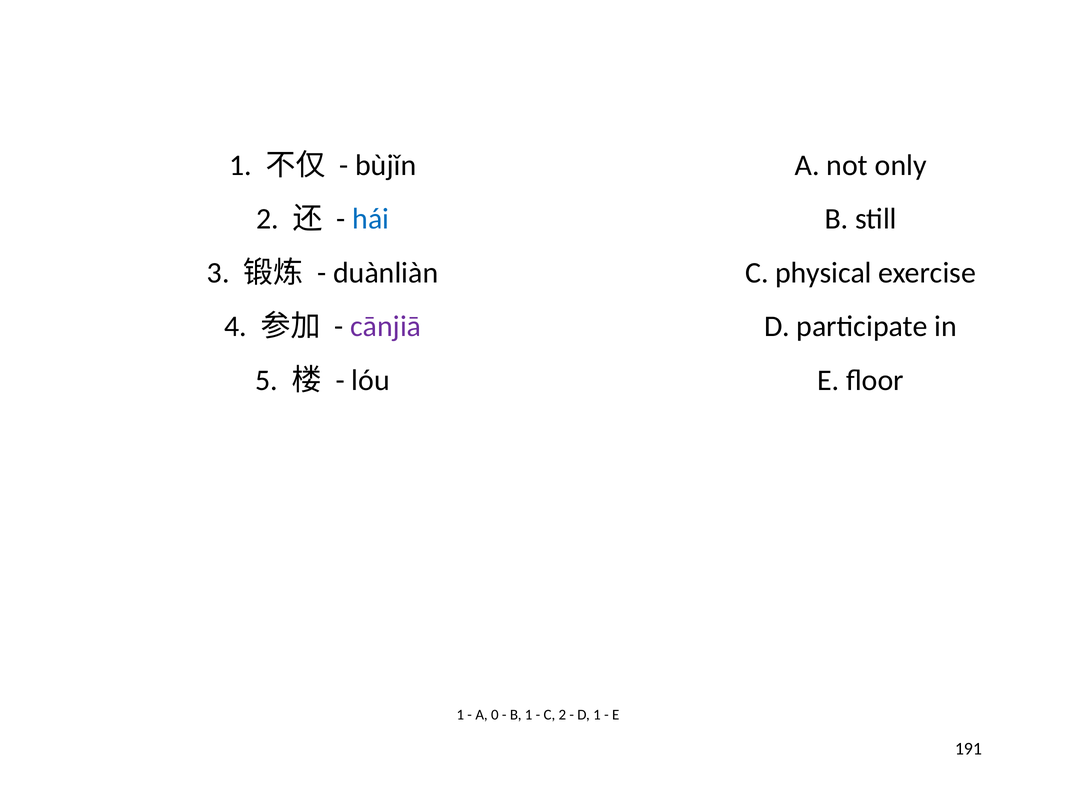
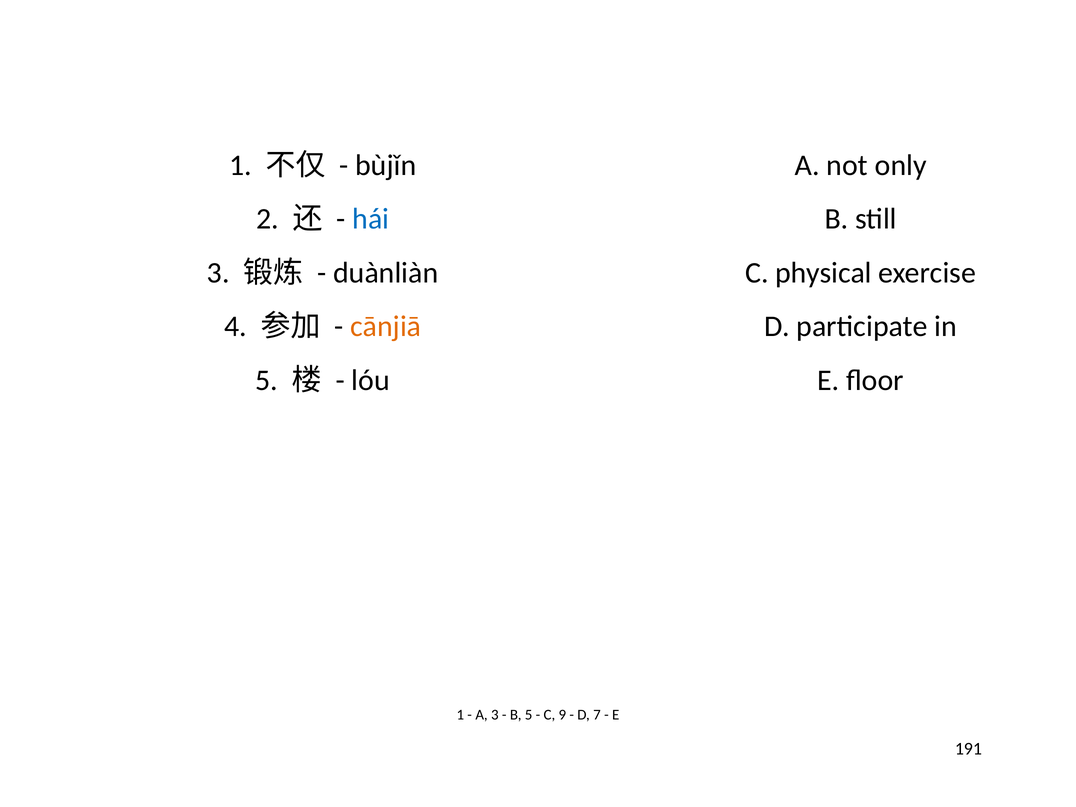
cānjiā colour: purple -> orange (386, 327)
A 0: 0 -> 3 (495, 715)
B 1: 1 -> 5 (529, 715)
C 2: 2 -> 9 (562, 715)
D 1: 1 -> 7 (597, 715)
